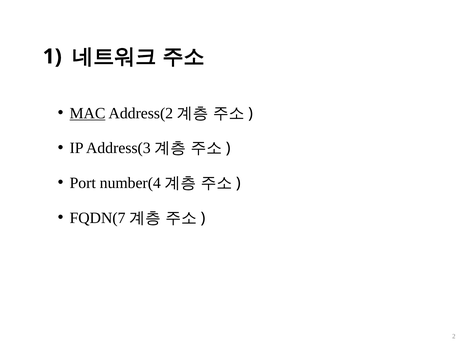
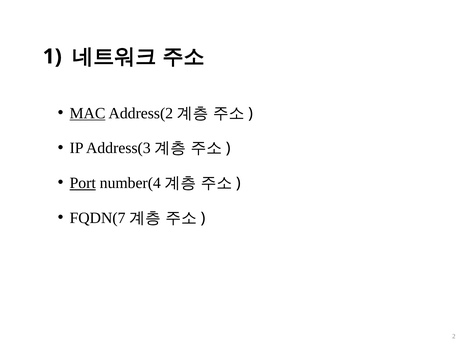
Port underline: none -> present (83, 183)
